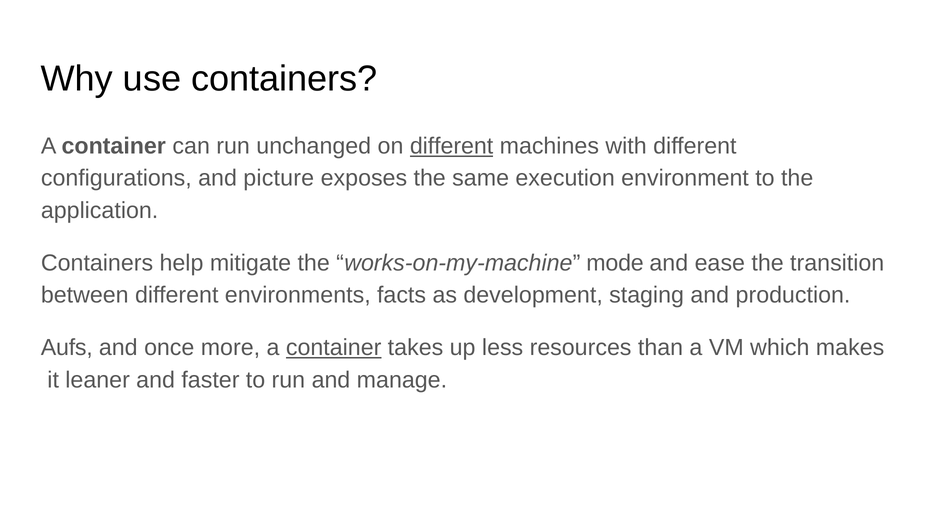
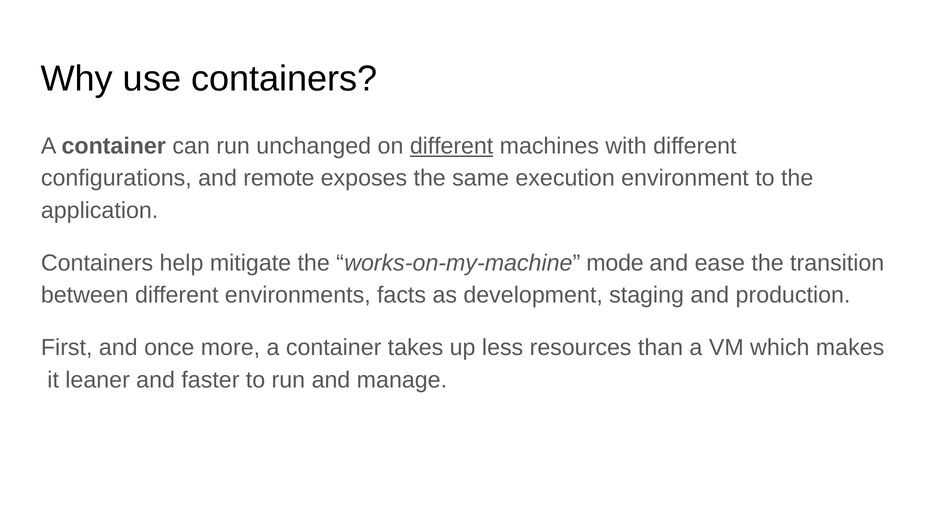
picture: picture -> remote (279, 178)
Aufs: Aufs -> First (67, 348)
container underline: present -> none (334, 348)
